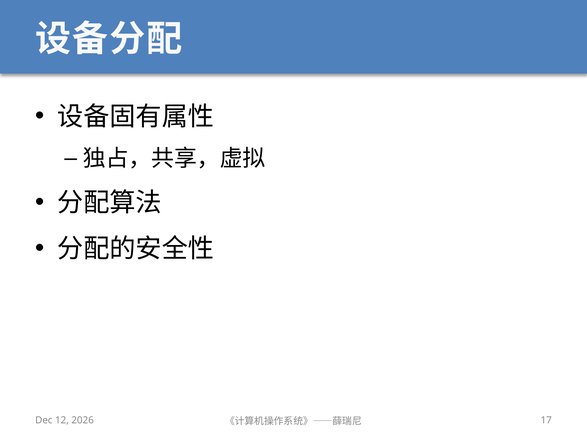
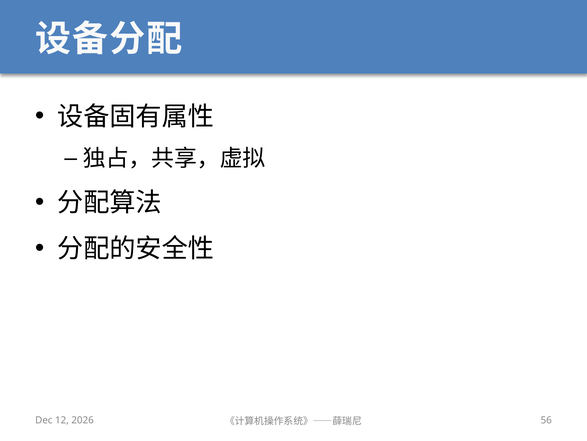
17: 17 -> 56 (546, 420)
